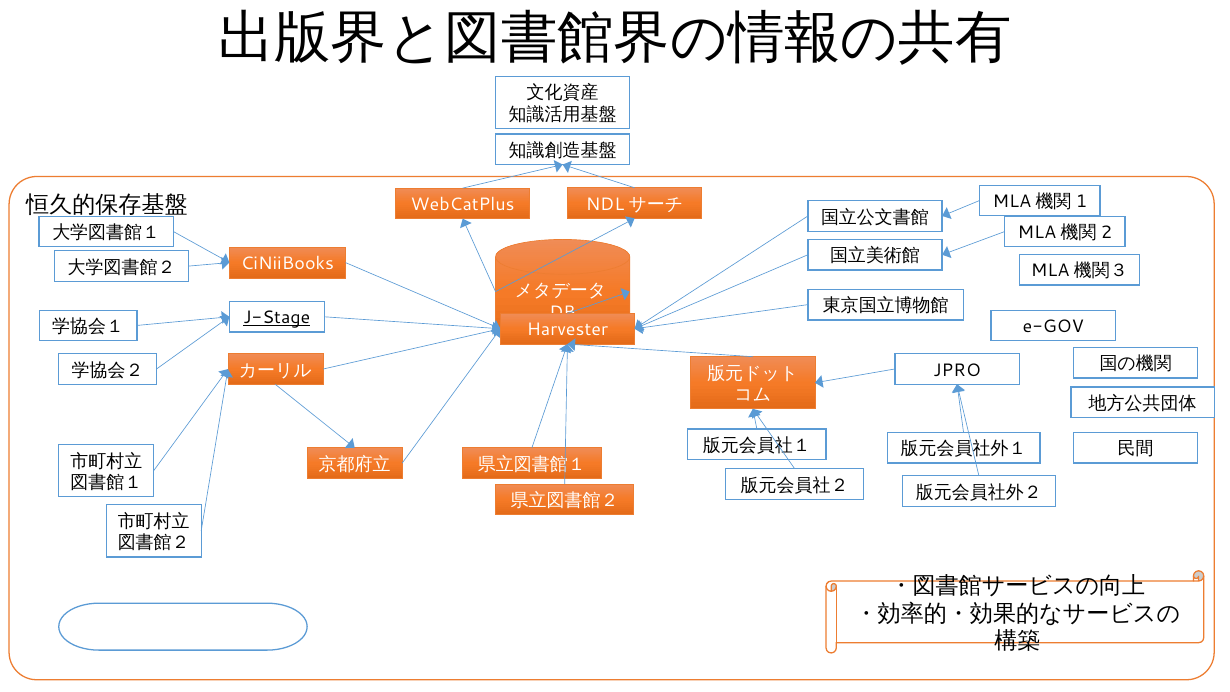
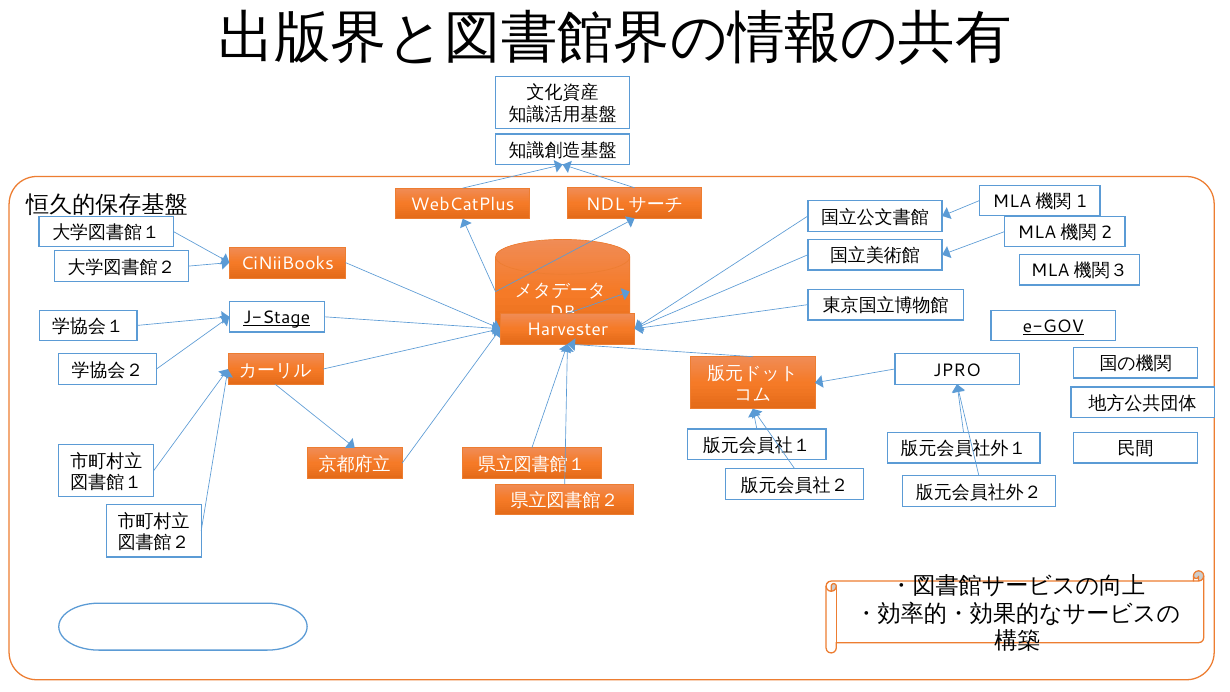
e-GOV underline: none -> present (1053, 327)
